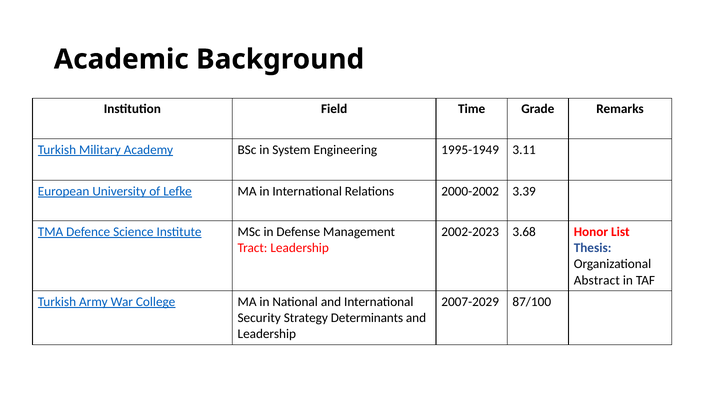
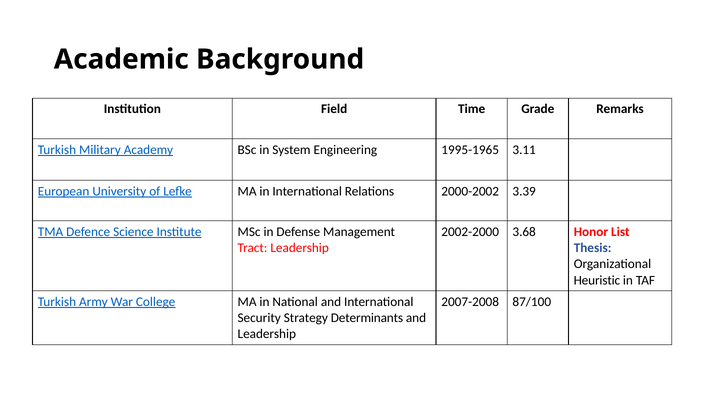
1995-1949: 1995-1949 -> 1995-1965 (470, 150)
2002-2023: 2002-2023 -> 2002-2000 (470, 232)
Abstract: Abstract -> Heuristic (597, 280)
2007-2029: 2007-2029 -> 2007-2008 (470, 302)
